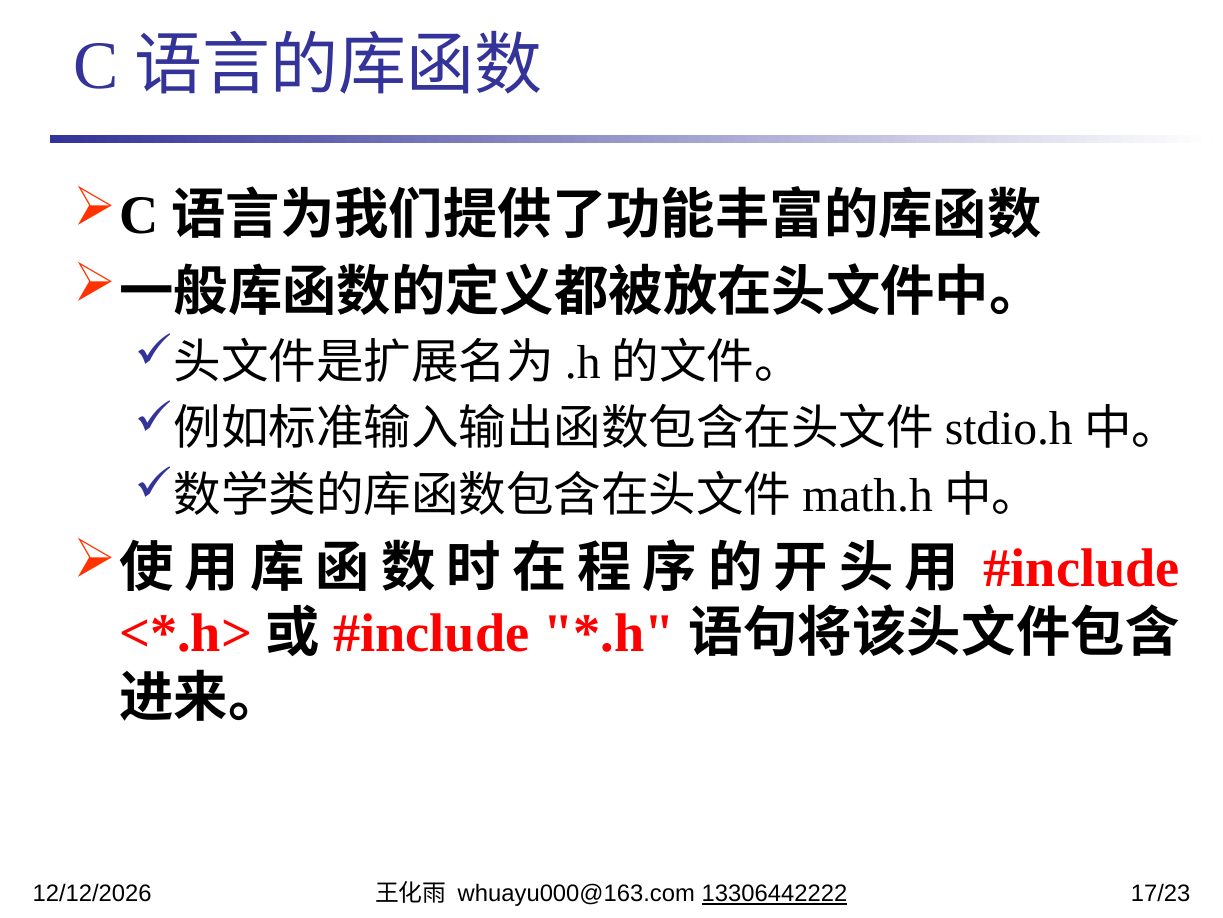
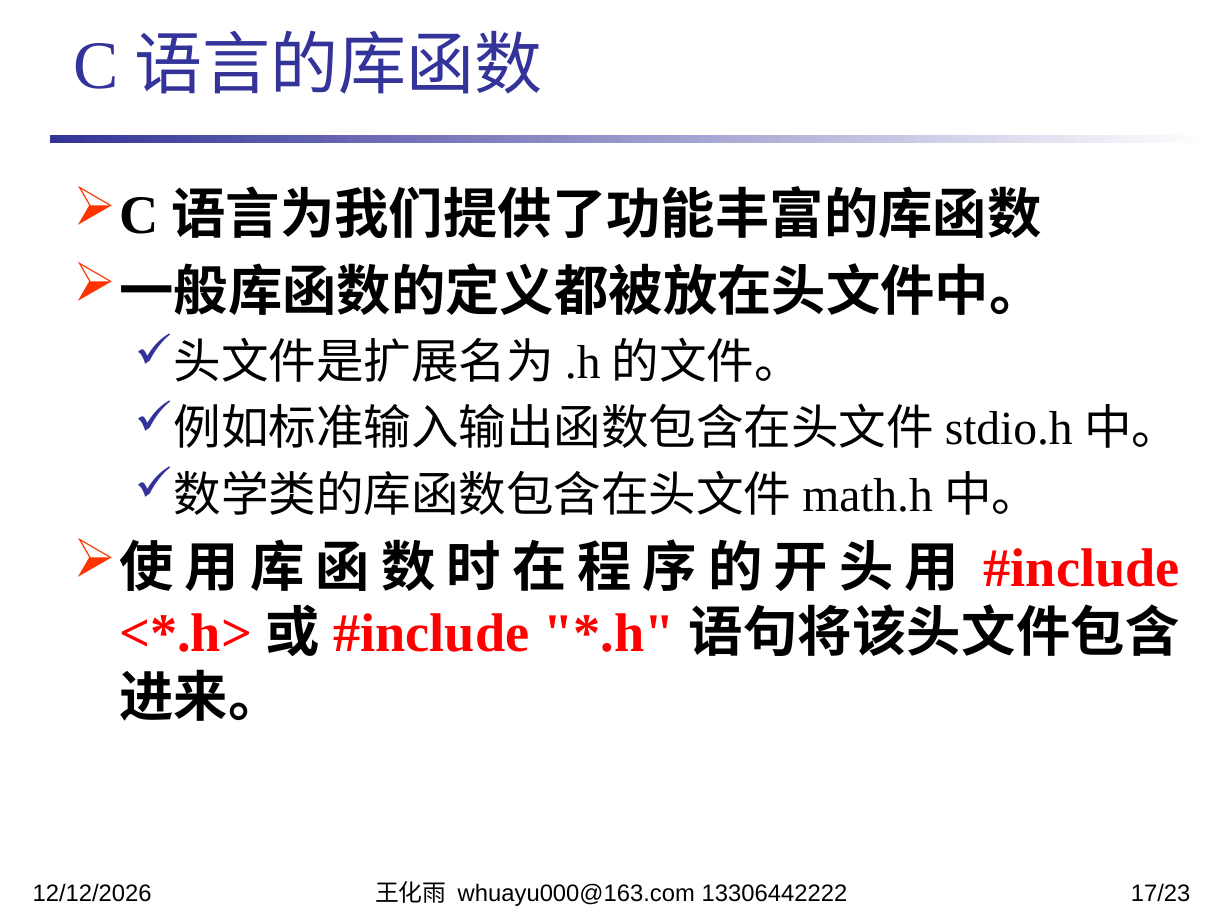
13306442222 underline: present -> none (774, 893)
